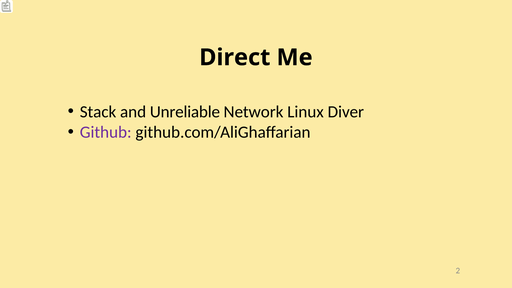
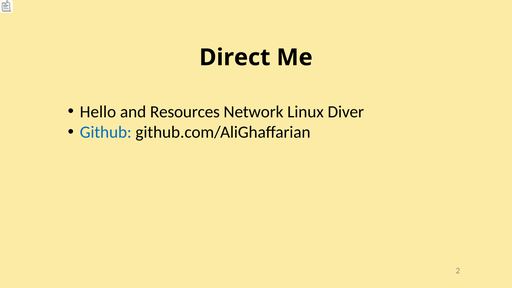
Stack: Stack -> Hello (98, 112)
Unreliable: Unreliable -> Resources (185, 112)
Github colour: purple -> blue (106, 132)
